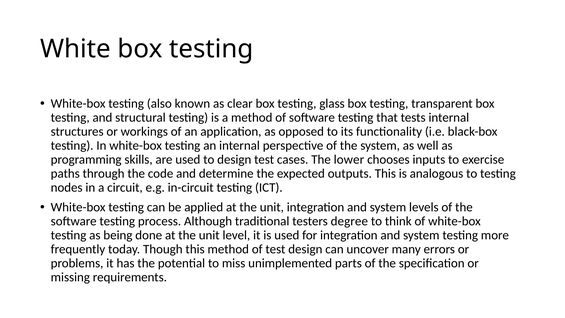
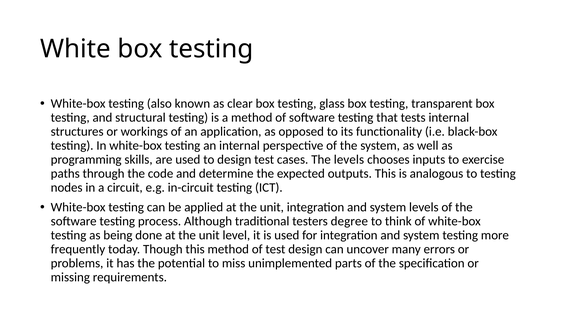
The lower: lower -> levels (349, 159)
